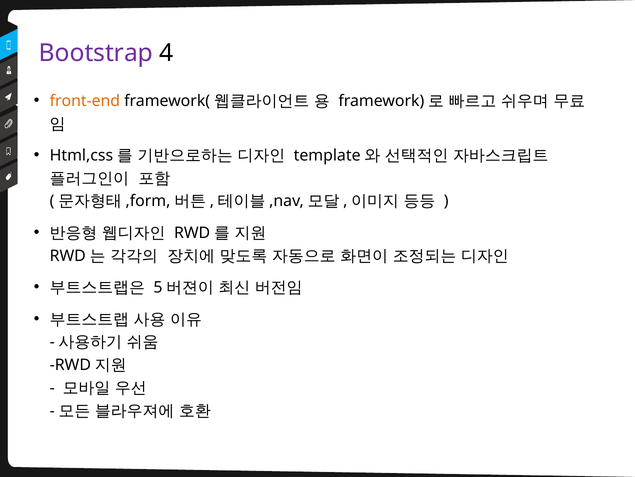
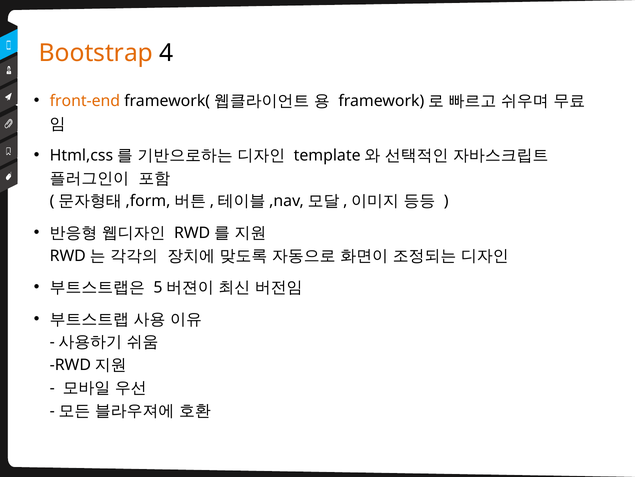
Bootstrap colour: purple -> orange (96, 53)
